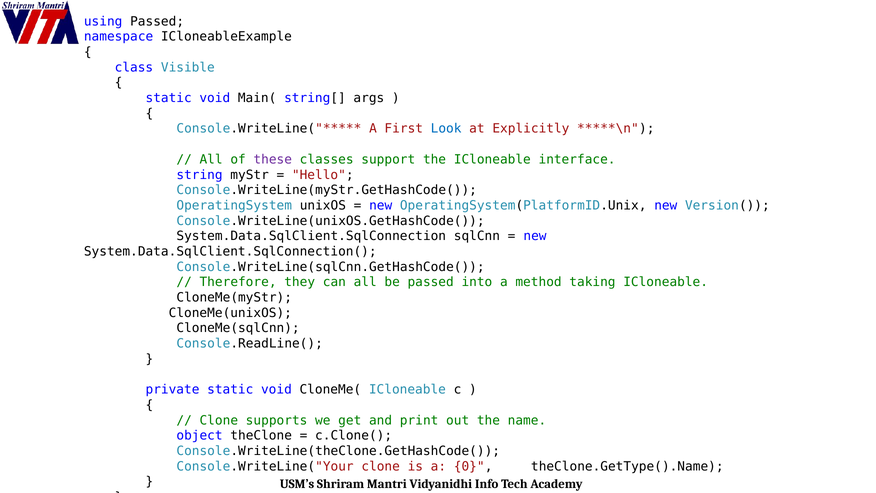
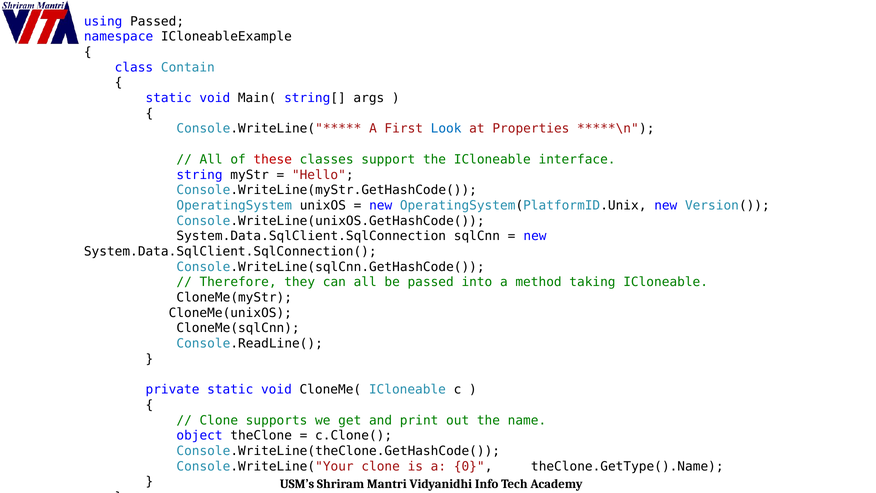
Visible: Visible -> Contain (188, 67)
Explicitly: Explicitly -> Properties (531, 129)
these colour: purple -> red (273, 159)
